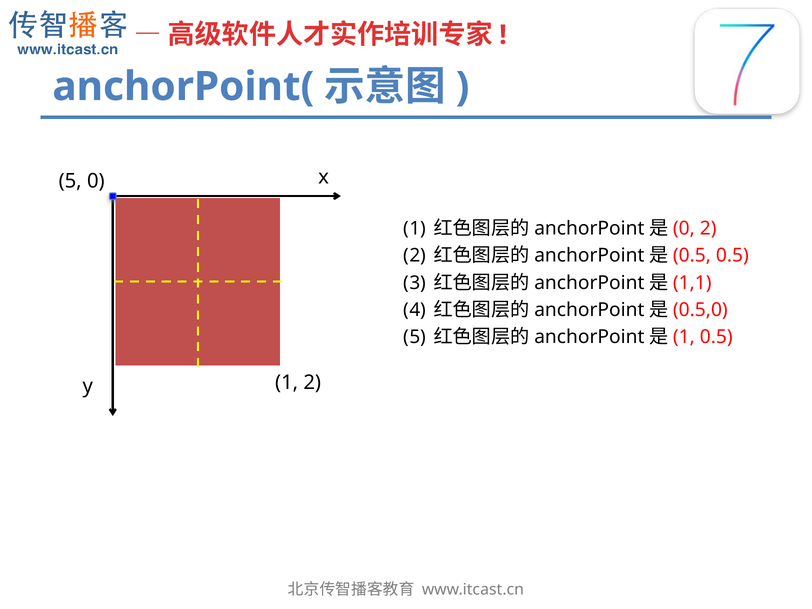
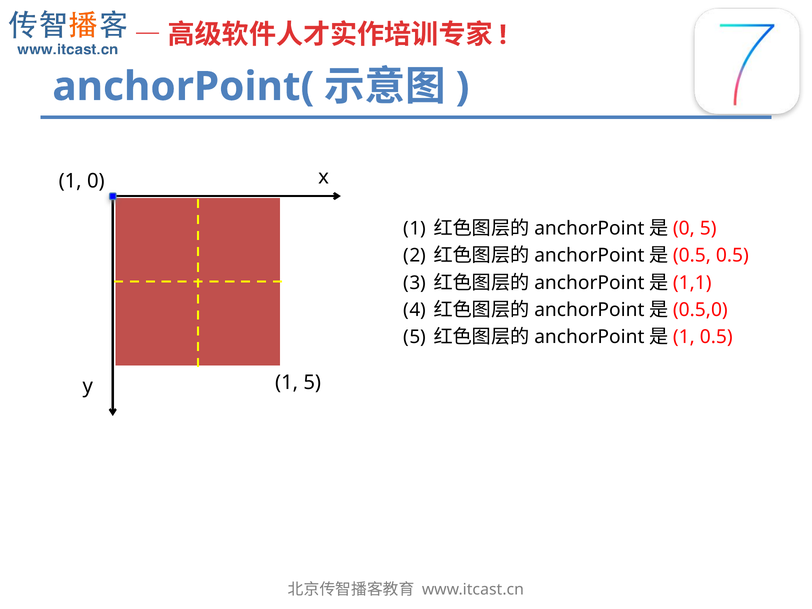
5: 5 -> 1 (70, 181)
2: 2 -> 5 (708, 229)
1 2: 2 -> 5 (312, 382)
